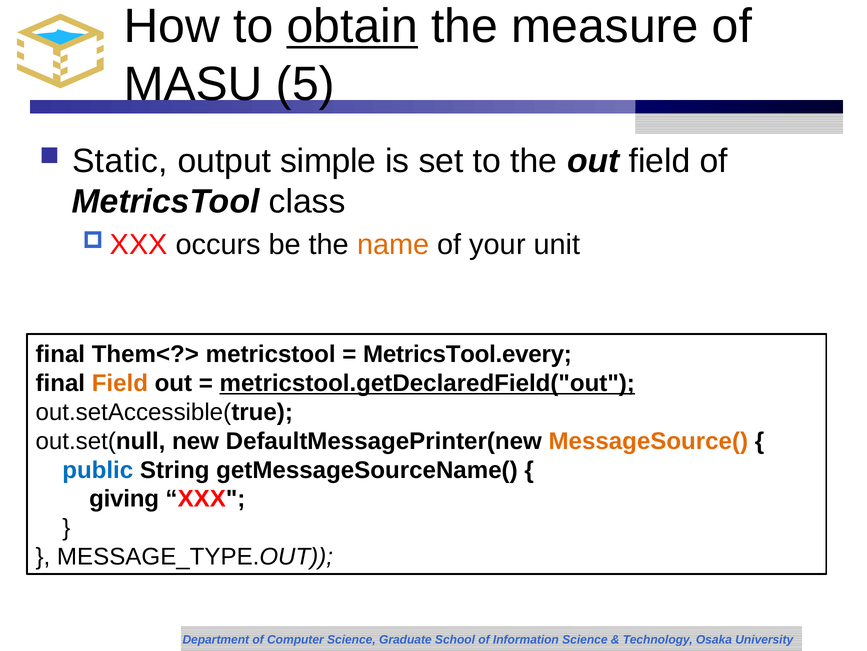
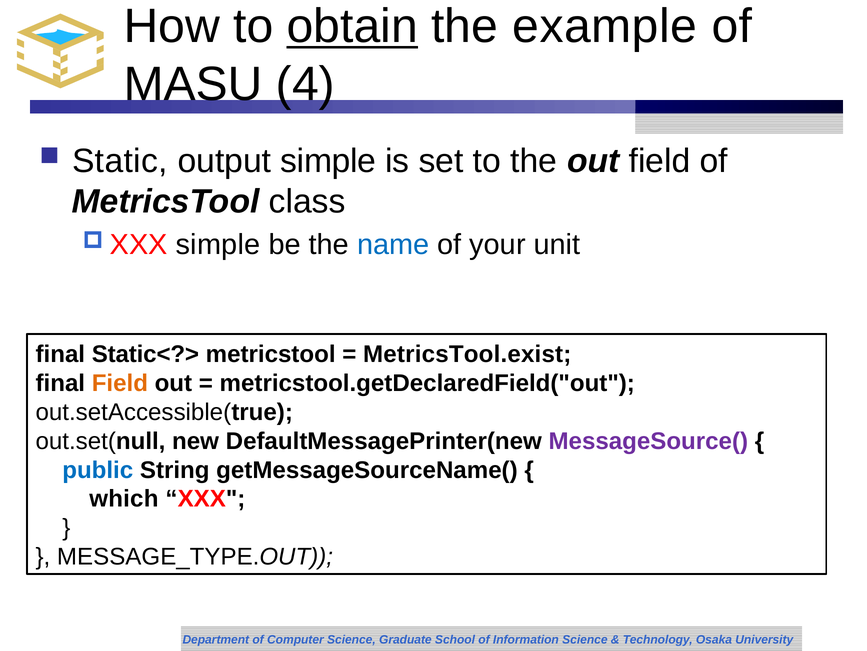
measure: measure -> example (605, 26)
5: 5 -> 4 (305, 84)
occurs: occurs -> simple (218, 244)
name colour: orange -> blue (393, 244)
Them<?>: Them<?> -> Static<?> (145, 354)
MetricsTool.every: MetricsTool.every -> MetricsTool.exist (467, 354)
metricstool.getDeclaredField("out underline: present -> none (427, 383)
MessageSource( colour: orange -> purple (648, 441)
giving: giving -> which (124, 498)
